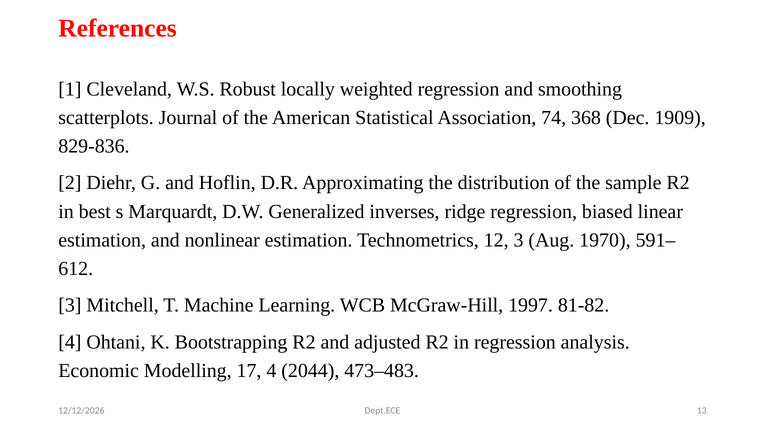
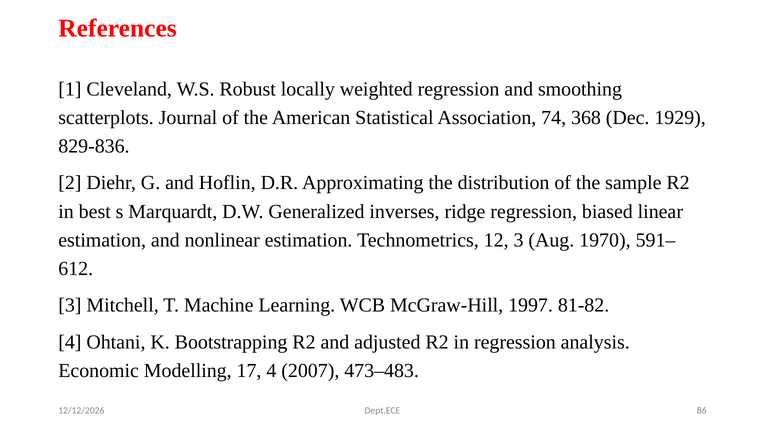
1909: 1909 -> 1929 (680, 118)
2044: 2044 -> 2007 (310, 371)
13: 13 -> 86 (702, 411)
